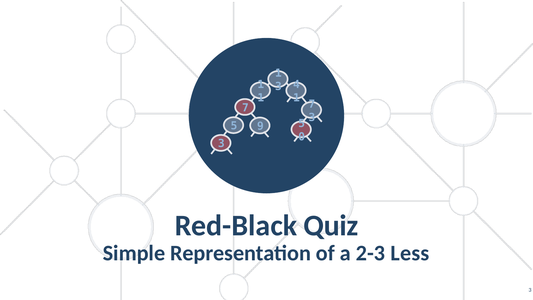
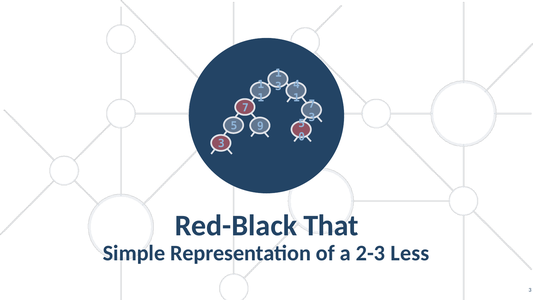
Quiz: Quiz -> That (331, 225)
